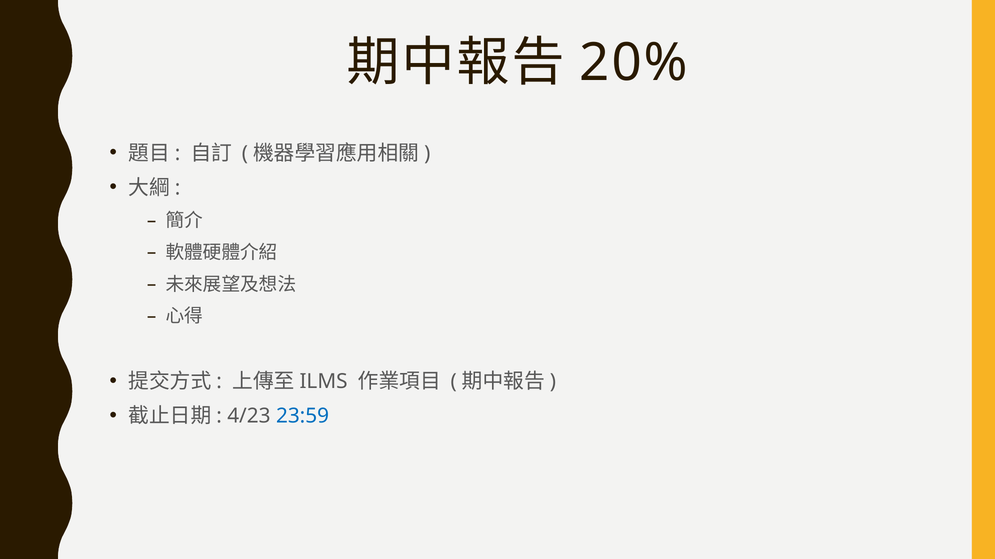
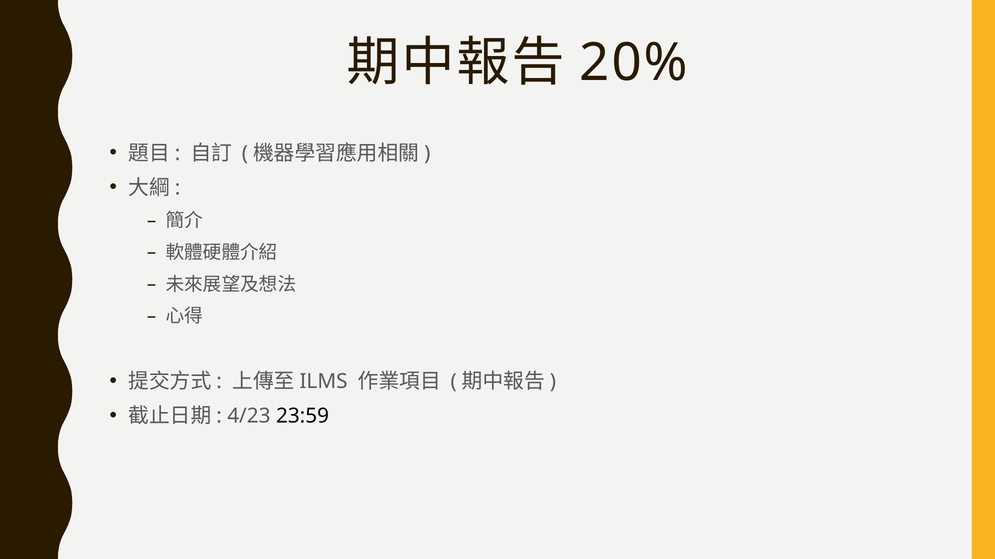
23:59 colour: blue -> black (303, 417)
